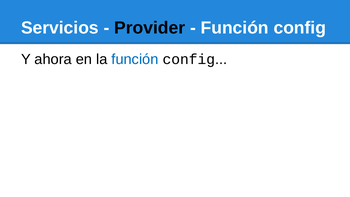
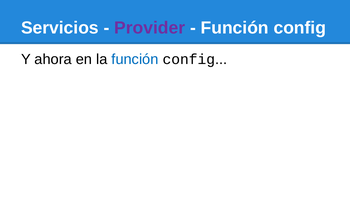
Provider colour: black -> purple (150, 28)
